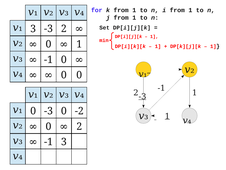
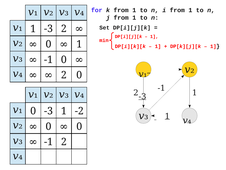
v₁ 3: 3 -> 1 (33, 29)
0: 0 -> 2 (64, 75)
-3 0: 0 -> 1 (64, 111)
2: 2 -> 0 (79, 126)
-1 3: 3 -> 2 (64, 141)
